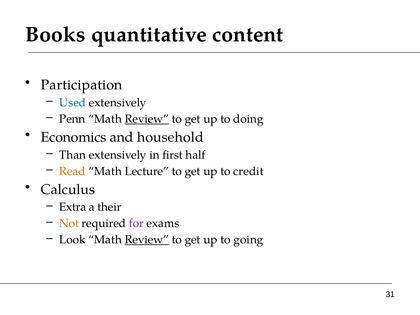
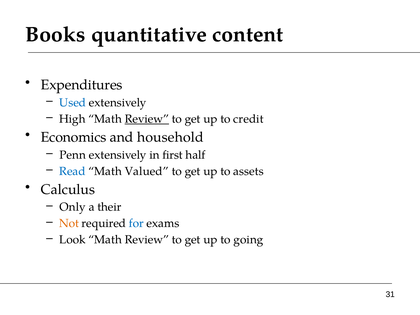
Participation: Participation -> Expenditures (82, 85)
Penn: Penn -> High (72, 119)
doing: doing -> credit (248, 119)
Than: Than -> Penn (73, 155)
Read colour: orange -> blue (72, 171)
Lecture: Lecture -> Valued (147, 171)
credit: credit -> assets (248, 171)
Extra: Extra -> Only (73, 207)
for colour: purple -> blue (136, 223)
Review underline: present -> none (147, 240)
